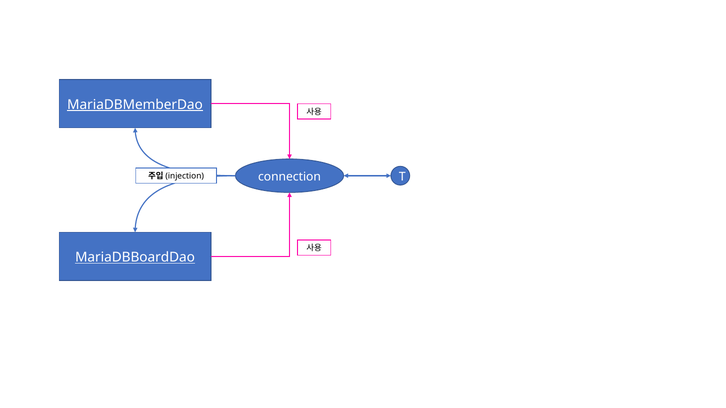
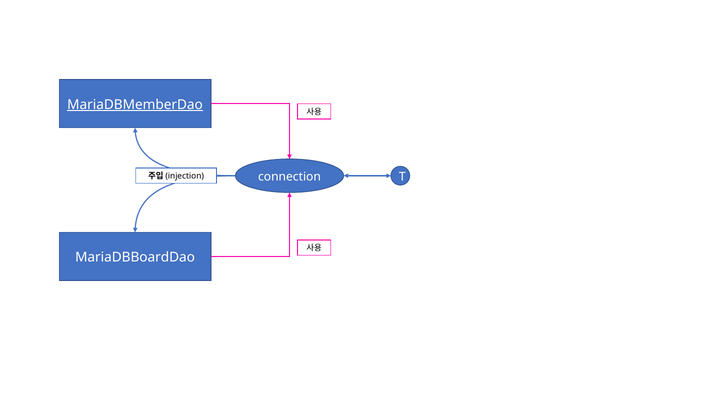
MariaDBBoardDao underline: present -> none (135, 258)
